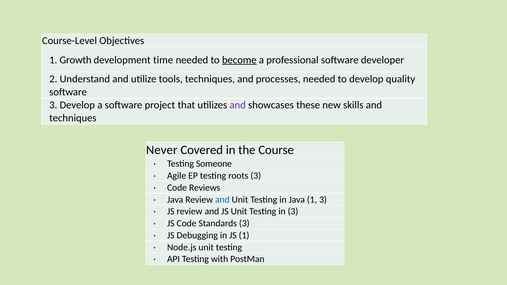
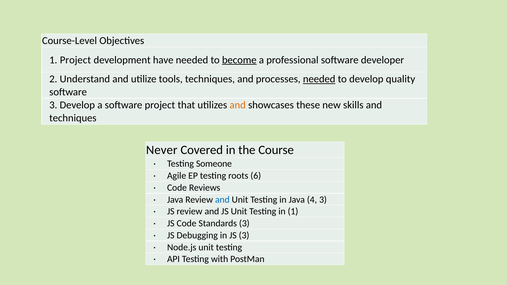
1 Growth: Growth -> Project (75, 60)
time: time -> have (163, 60)
needed underline: none -> present (319, 79)
and colour: purple -> orange (238, 105)
roots 3: 3 -> 6 (256, 176)
Java 1: 1 -> 4 (312, 200)
in 3: 3 -> 1 (293, 212)
JS 1: 1 -> 3 (244, 235)
